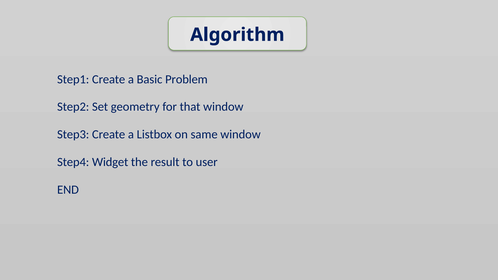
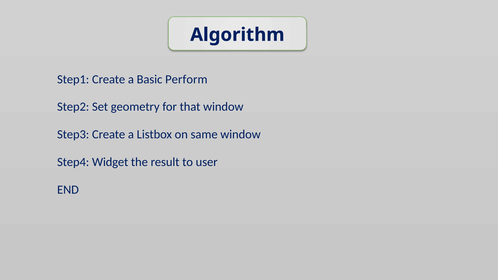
Problem: Problem -> Perform (186, 79)
